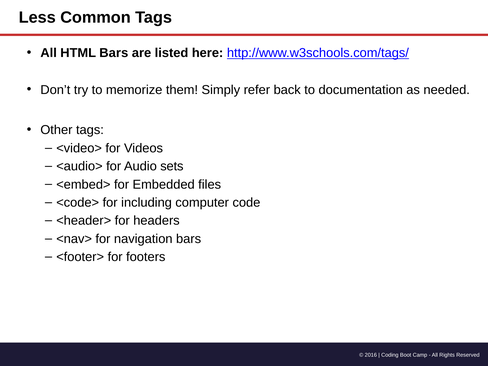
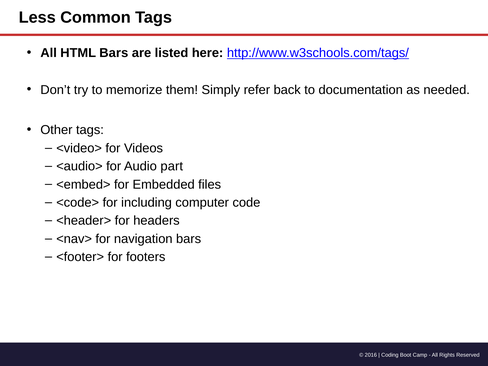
sets: sets -> part (172, 166)
